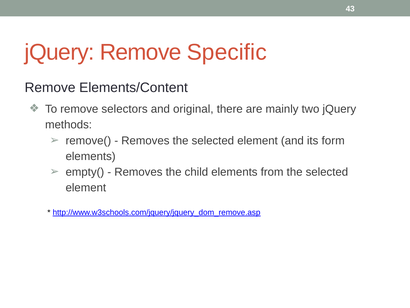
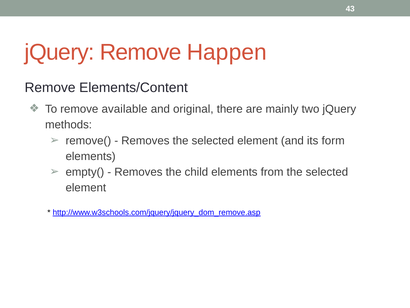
Specific: Specific -> Happen (227, 52)
selectors: selectors -> available (125, 109)
